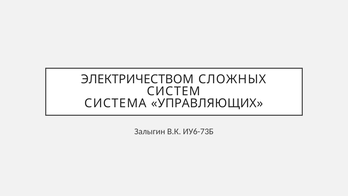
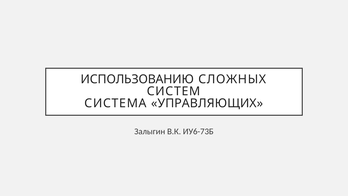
ЭЛЕКТРИЧЕСТВОМ: ЭЛЕКТРИЧЕСТВОМ -> ИСПОЛЬЗОВАНИЮ (137, 79)
